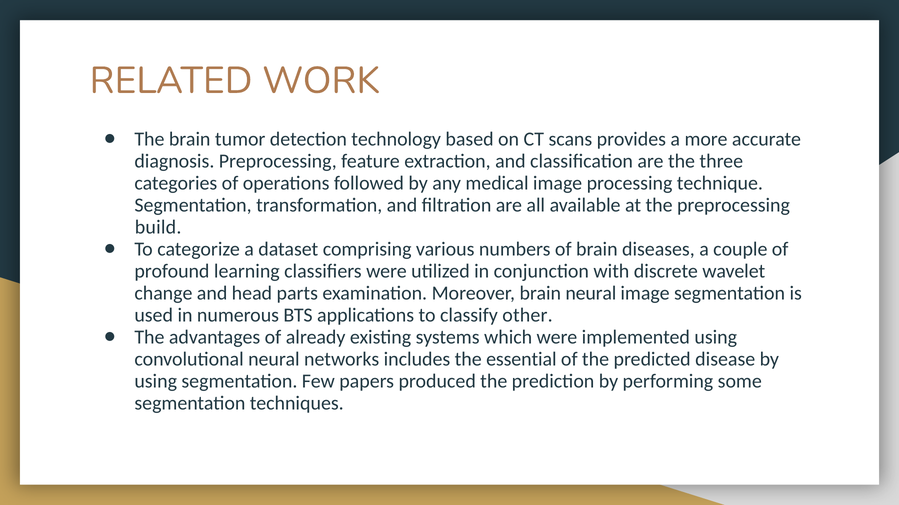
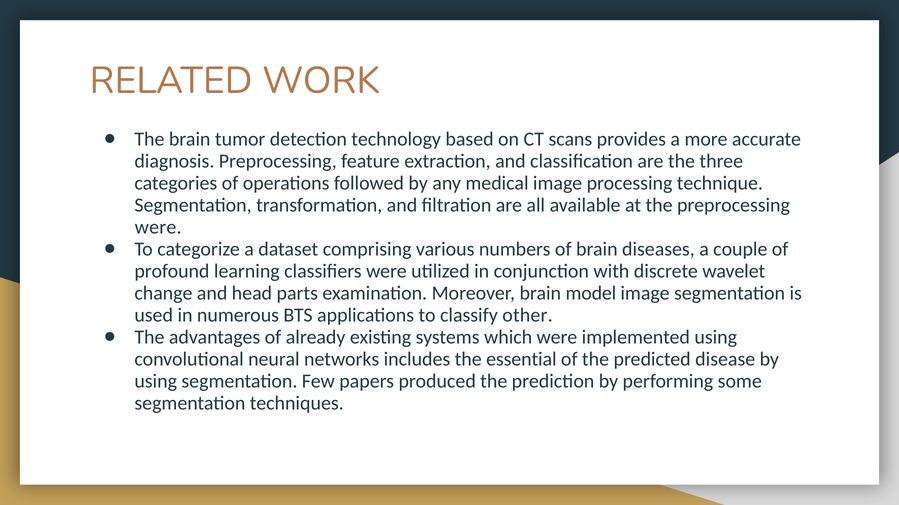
build: build -> were (158, 227)
brain neural: neural -> model (591, 293)
